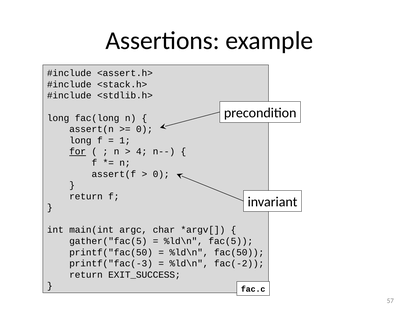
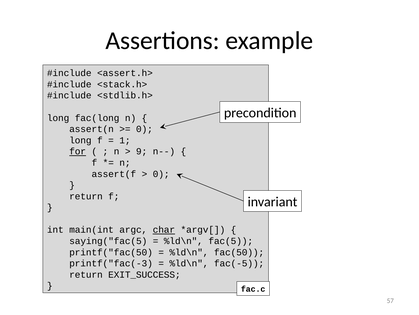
4: 4 -> 9 (142, 151)
char underline: none -> present (164, 229)
gather("fac(5: gather("fac(5 -> saying("fac(5 (108, 241)
fac(-2: fac(-2 -> fac(-5 (239, 263)
